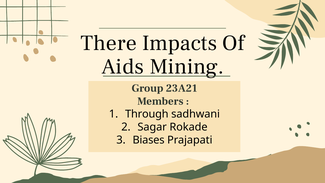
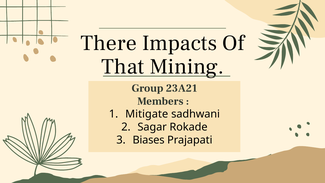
Aids: Aids -> That (123, 66)
Through: Through -> Mitigate (147, 114)
